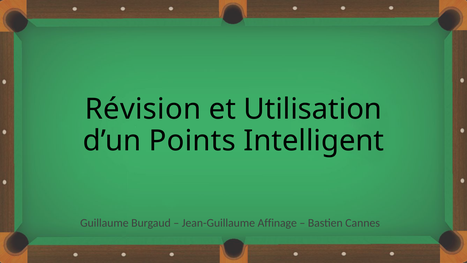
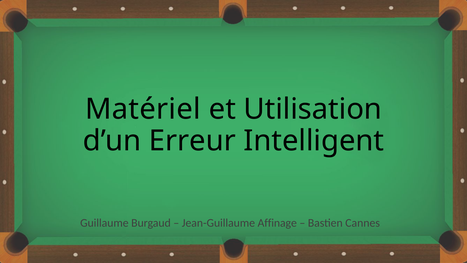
Révision: Révision -> Matériel (143, 109)
Points: Points -> Erreur (192, 141)
